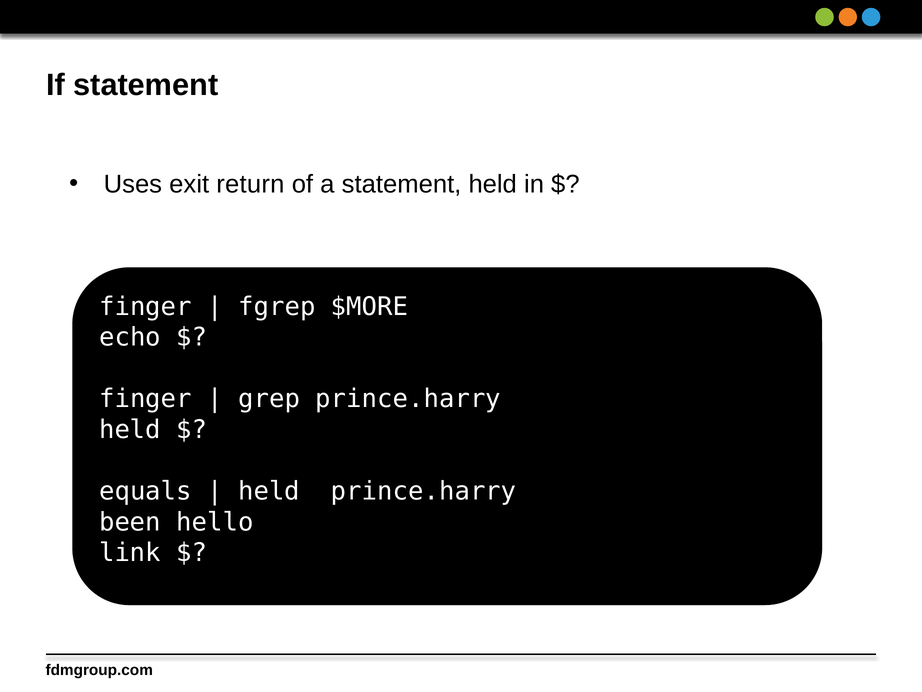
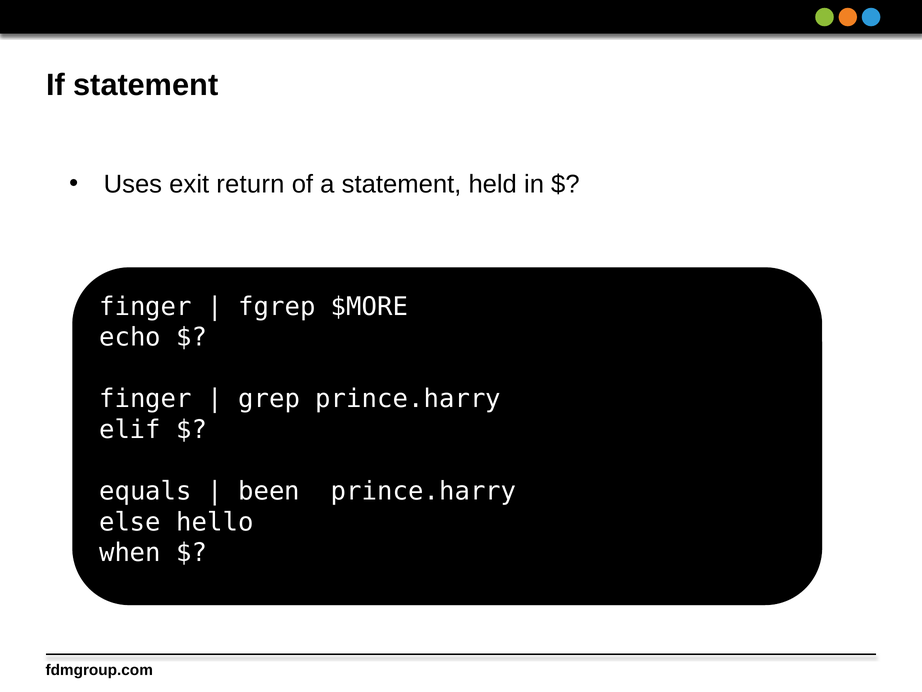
held: held -> elif (130, 429)
held: held -> been (269, 491)
been: been -> else (130, 522)
link: link -> when (130, 552)
